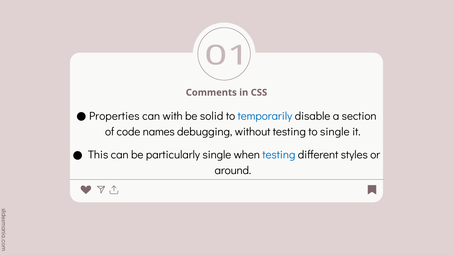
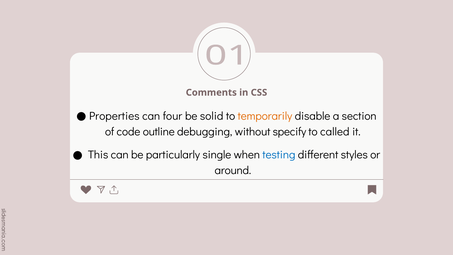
with: with -> four (173, 116)
temporarily colour: blue -> orange (265, 116)
names: names -> outline (159, 132)
without testing: testing -> specify (289, 132)
to single: single -> called (335, 132)
